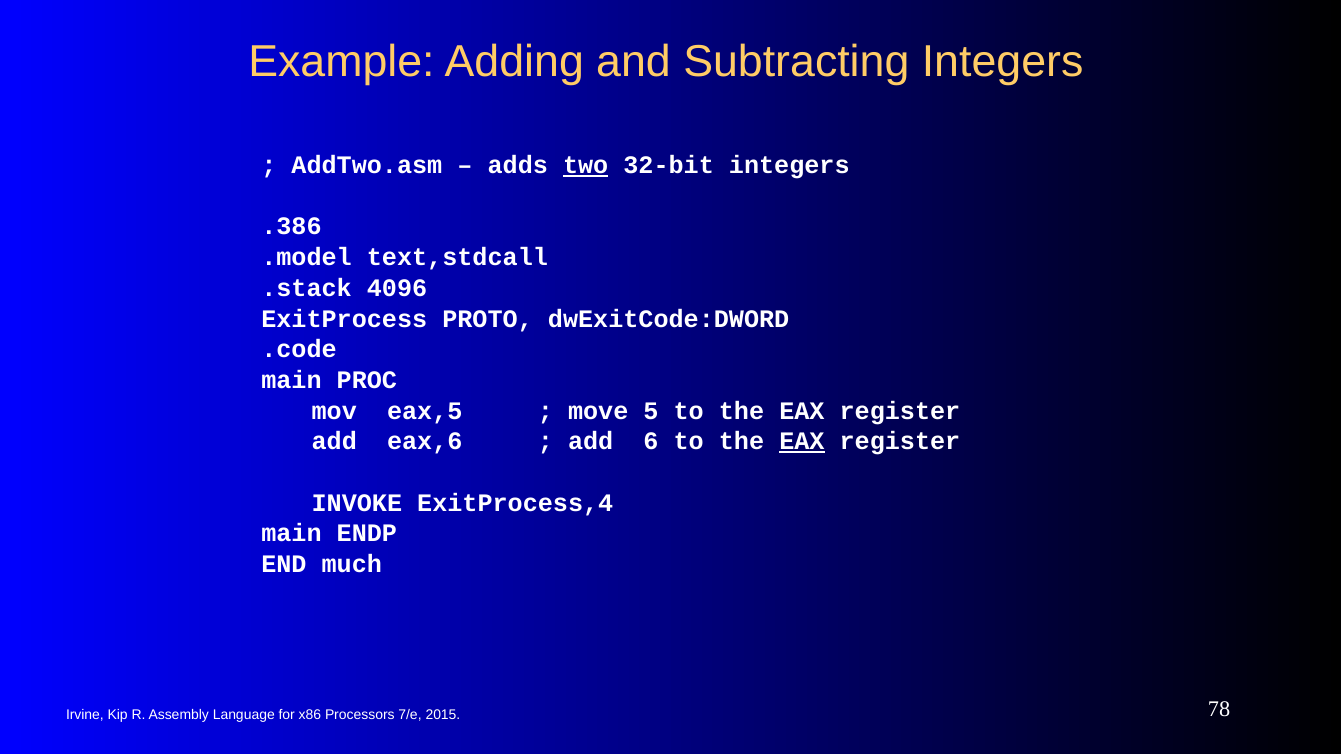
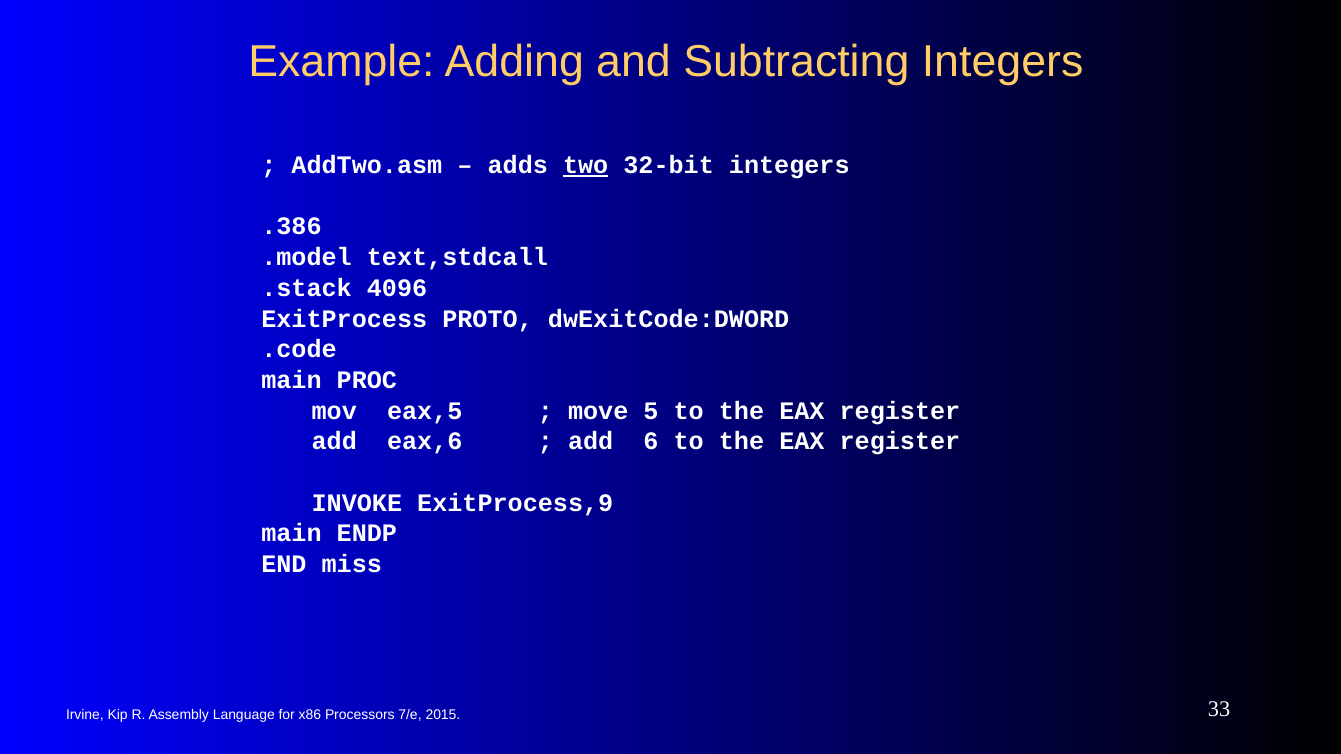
EAX underline: present -> none (802, 442)
ExitProcess,4: ExitProcess,4 -> ExitProcess,9 (515, 503)
much: much -> miss (352, 564)
78: 78 -> 33 (1219, 710)
